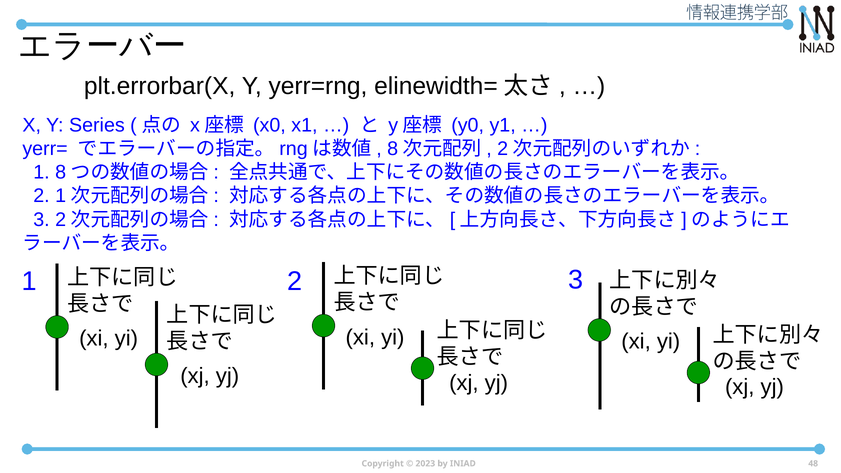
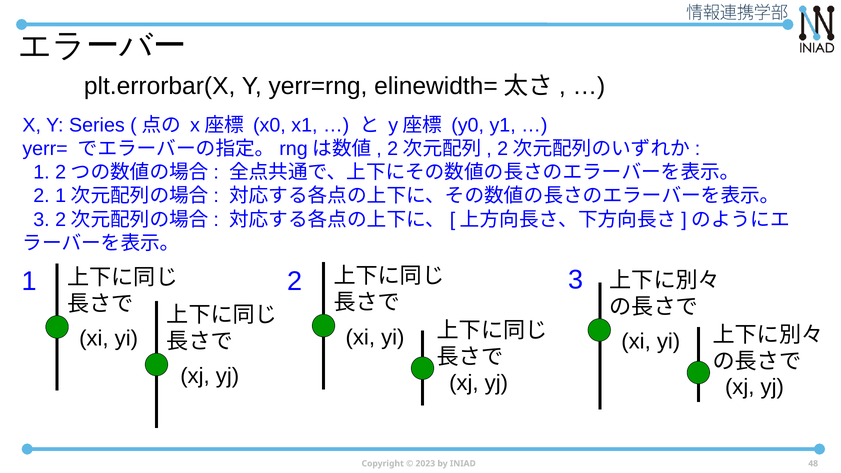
8: 8 -> 2 (393, 149)
8: 8 -> 2 (61, 172)
